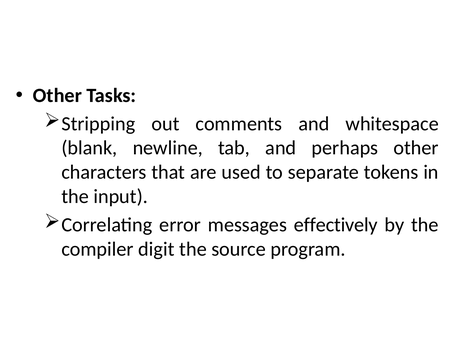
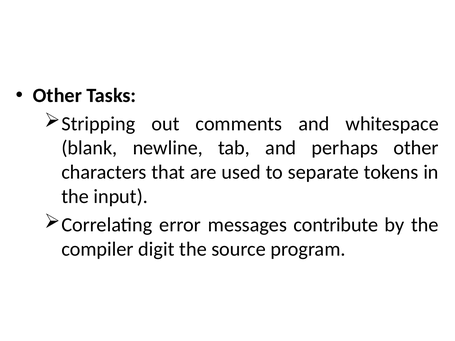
effectively: effectively -> contribute (336, 225)
